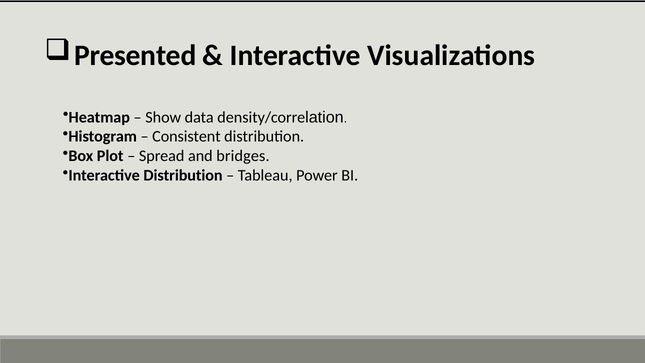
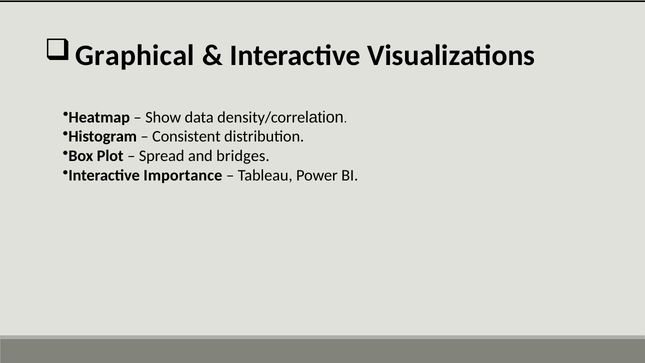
Presented: Presented -> Graphical (135, 55)
Interactive Distribution: Distribution -> Importance (183, 175)
